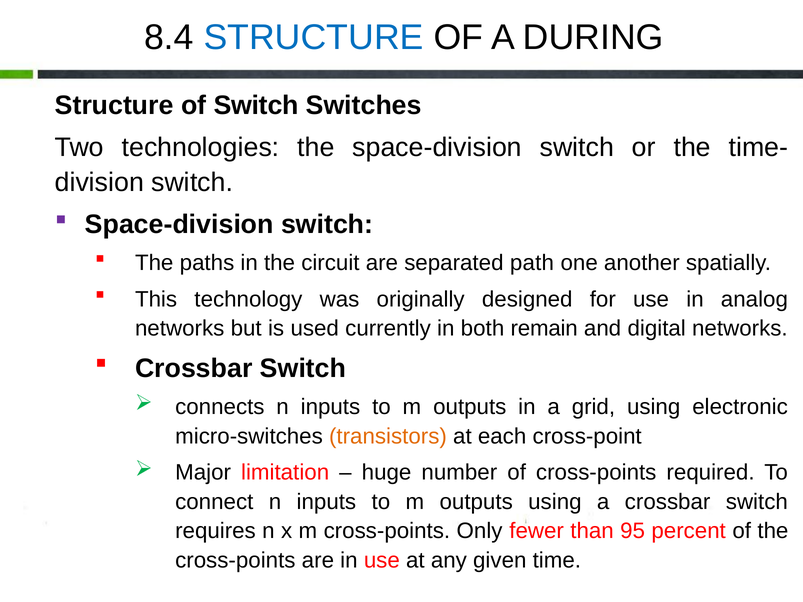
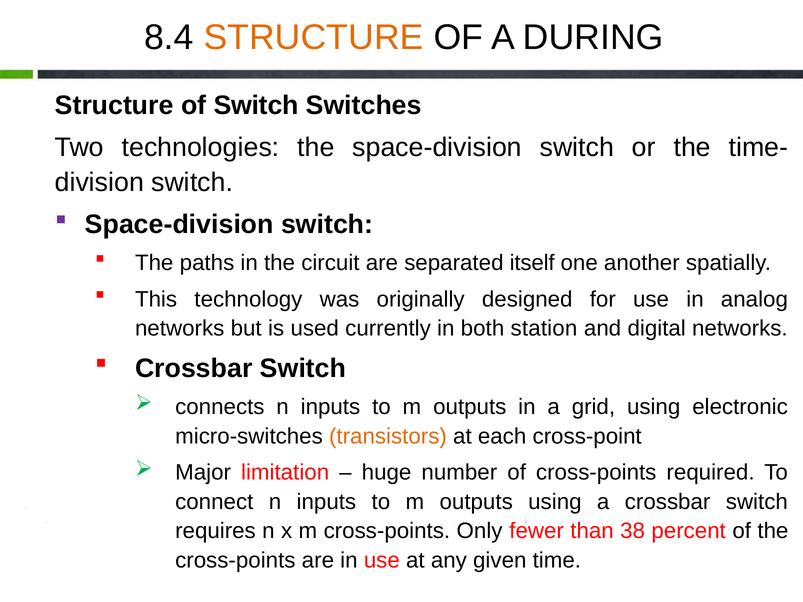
STRUCTURE colour: blue -> orange (314, 38)
path: path -> itself (532, 263)
remain: remain -> station (544, 329)
95: 95 -> 38 (633, 531)
